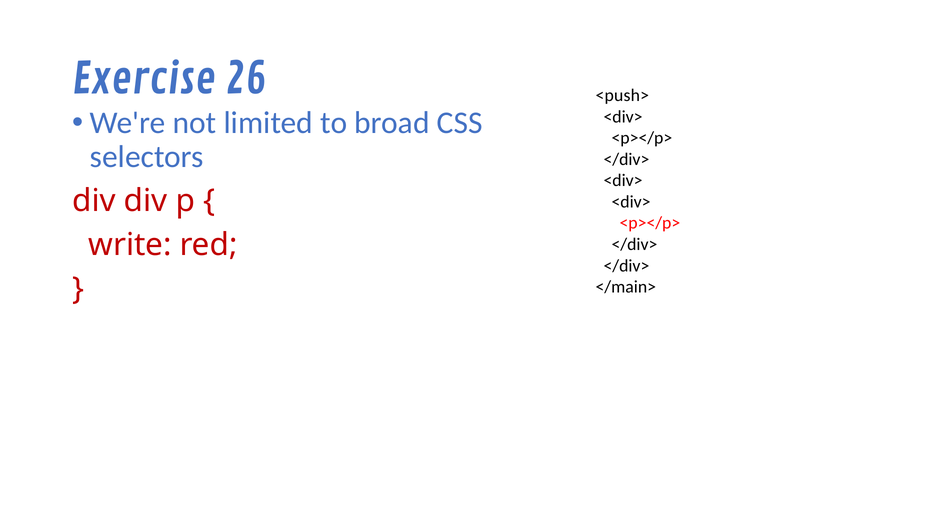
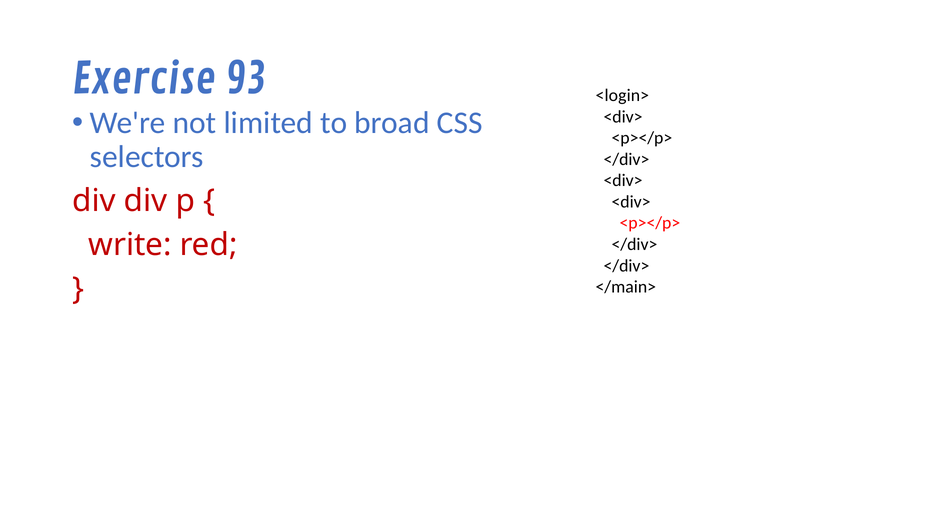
26: 26 -> 93 (245, 79)
<push>: <push> -> <login> (622, 95)
